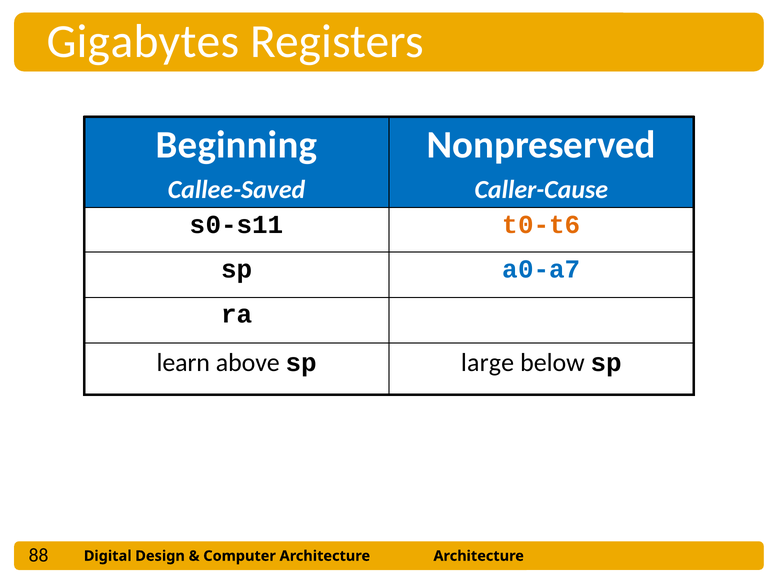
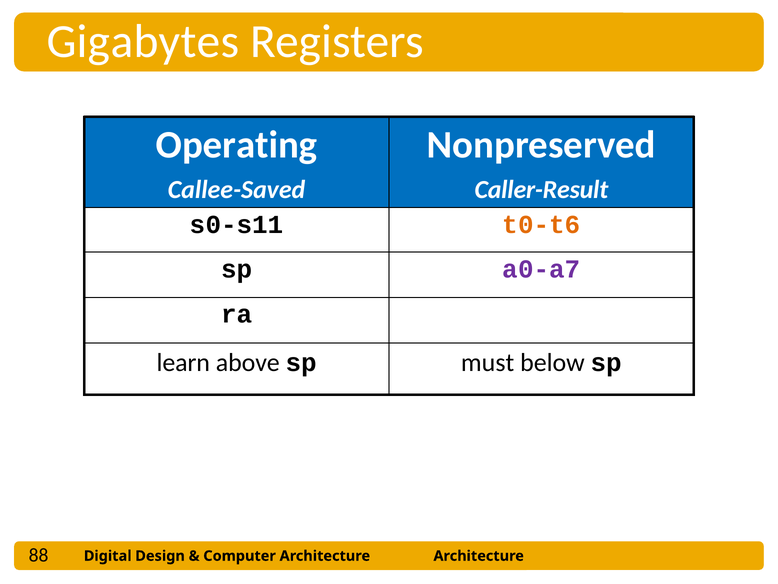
Beginning: Beginning -> Operating (237, 145)
Caller-Cause: Caller-Cause -> Caller-Result (541, 189)
a0-a7 colour: blue -> purple (541, 269)
large: large -> must (488, 362)
